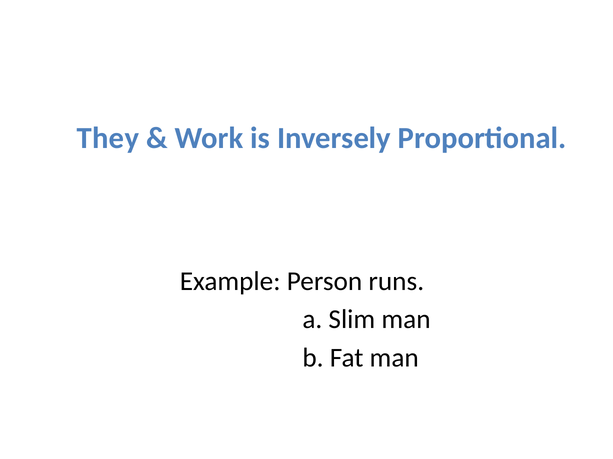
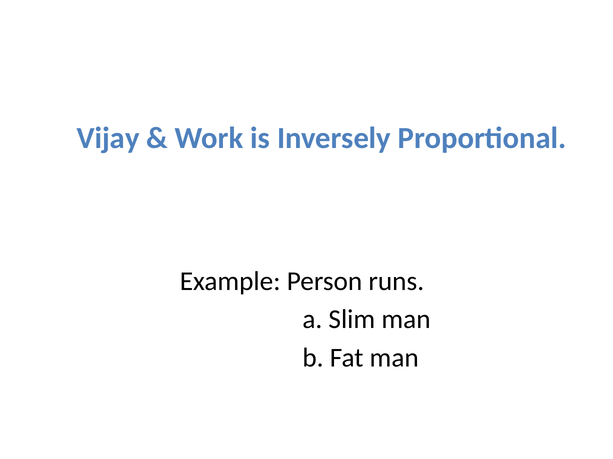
They: They -> Vijay (108, 138)
